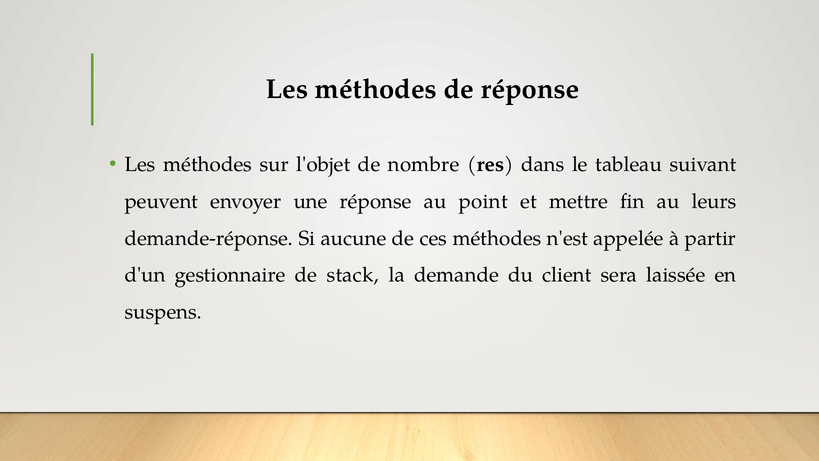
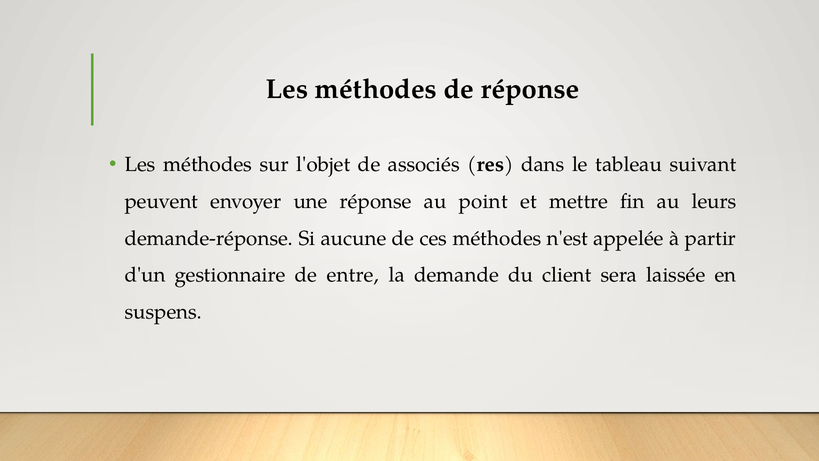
nombre: nombre -> associés (424, 164)
stack: stack -> entre (353, 275)
